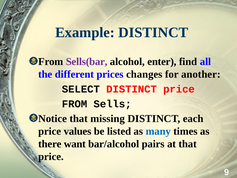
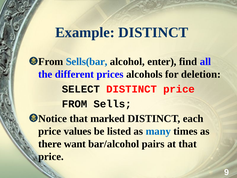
Sells(bar colour: purple -> blue (87, 62)
changes: changes -> alcohols (144, 74)
another: another -> deletion (201, 74)
missing: missing -> marked (108, 118)
